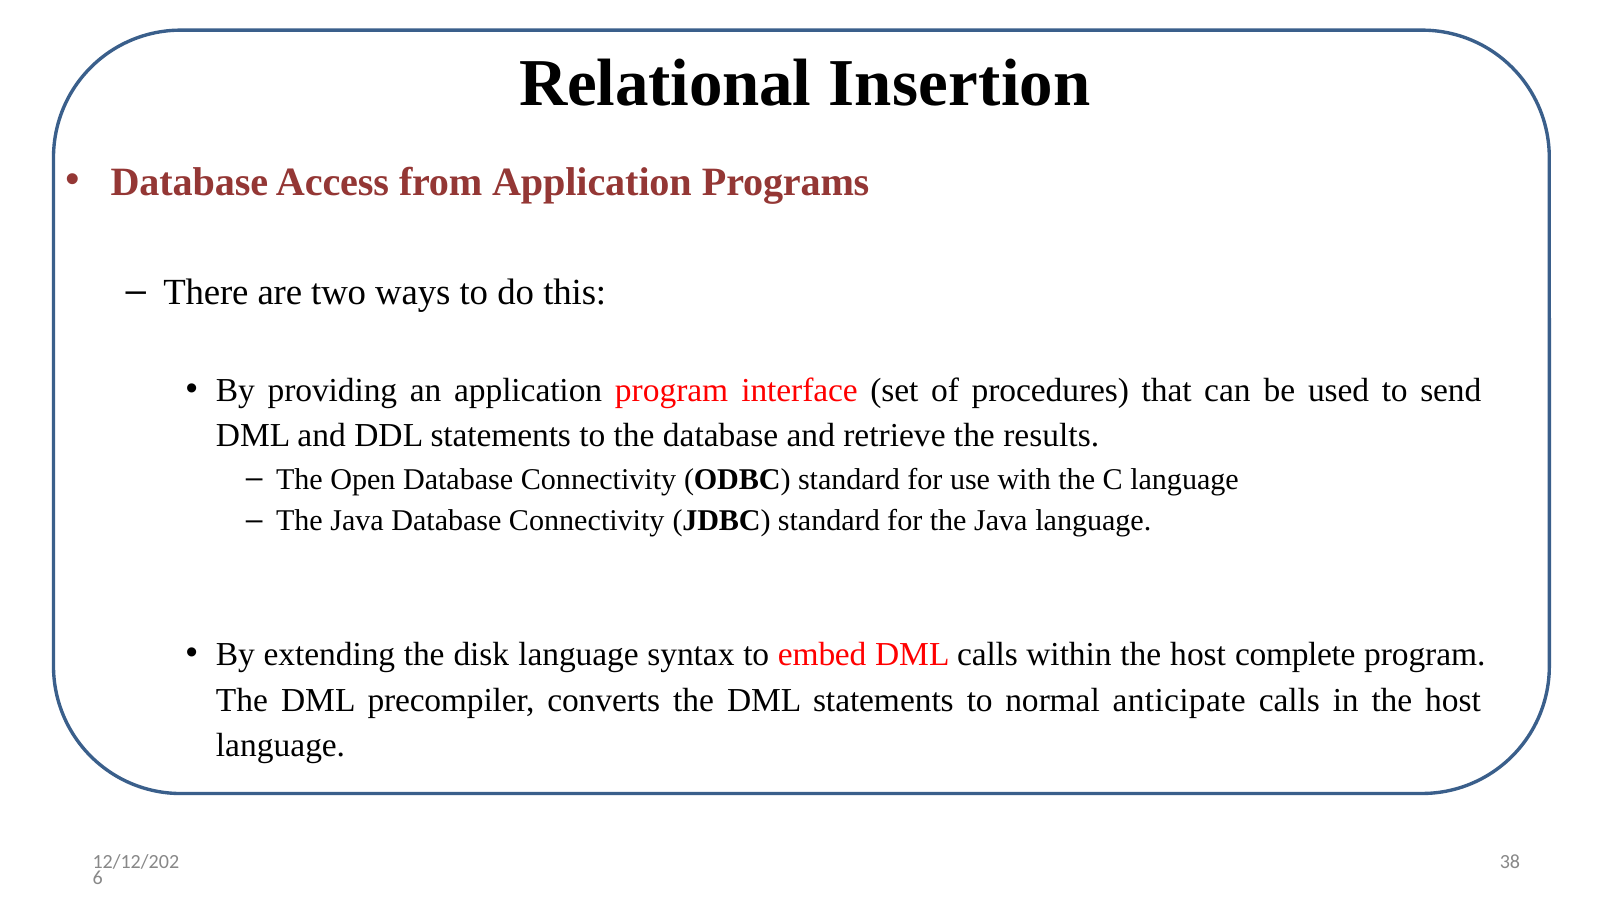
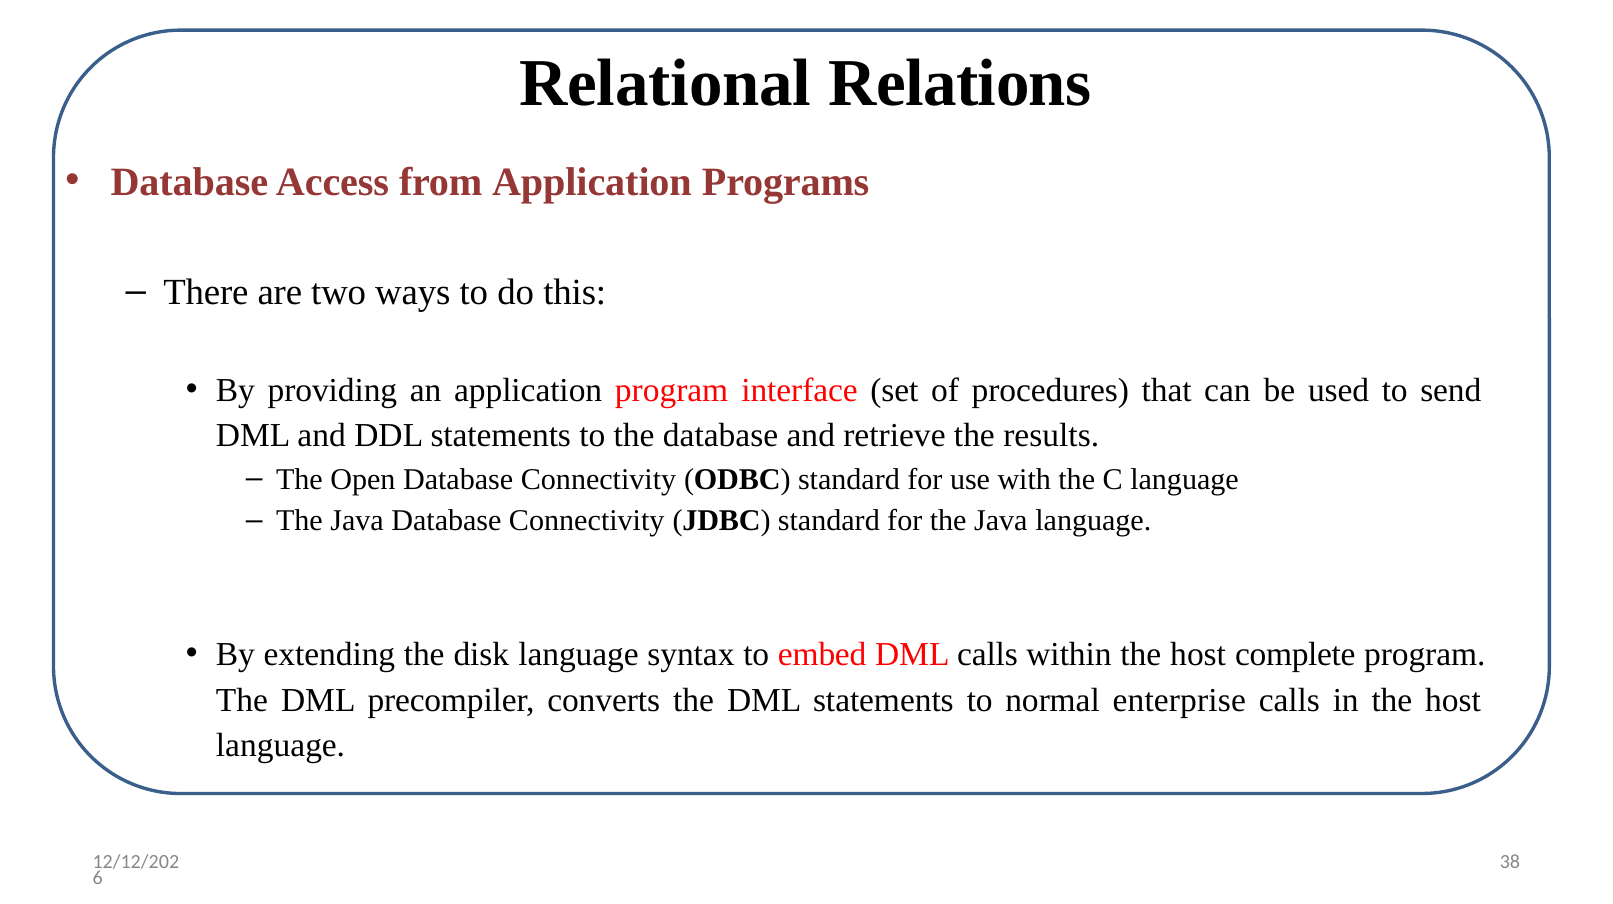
Insertion: Insertion -> Relations (960, 84)
anticipate: anticipate -> enterprise (1179, 700)
